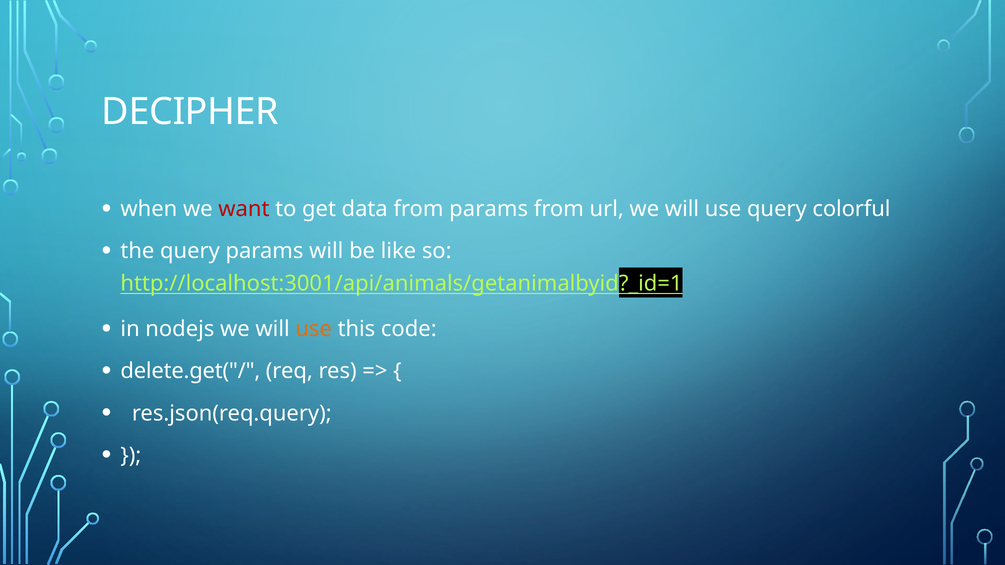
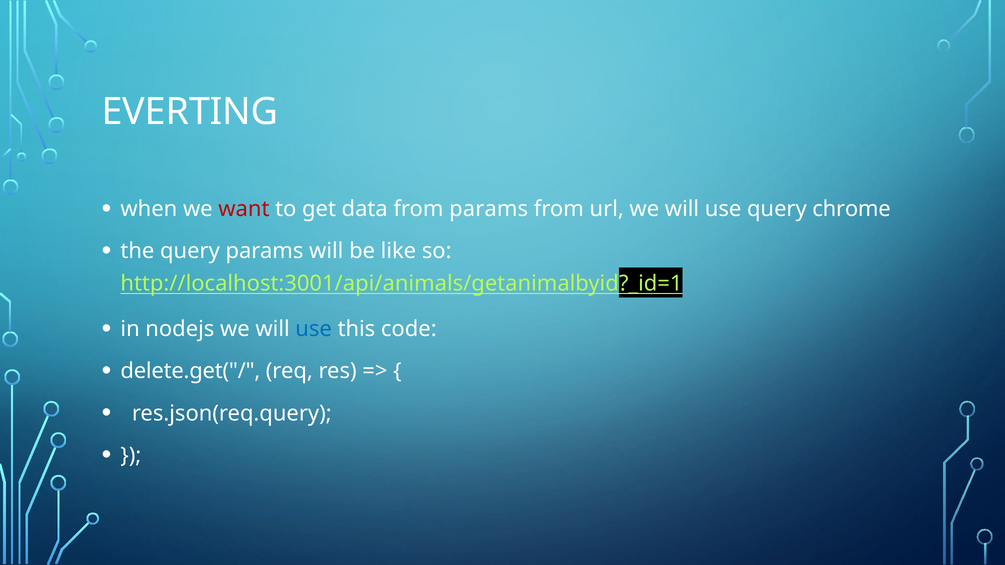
DECIPHER: DECIPHER -> EVERTING (190, 112)
colorful: colorful -> chrome (852, 209)
use colour: orange -> blue (314, 329)
